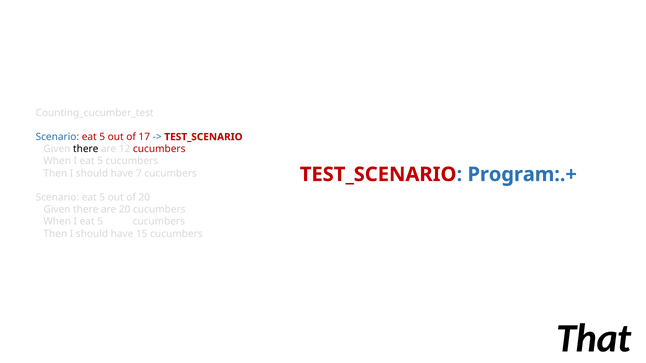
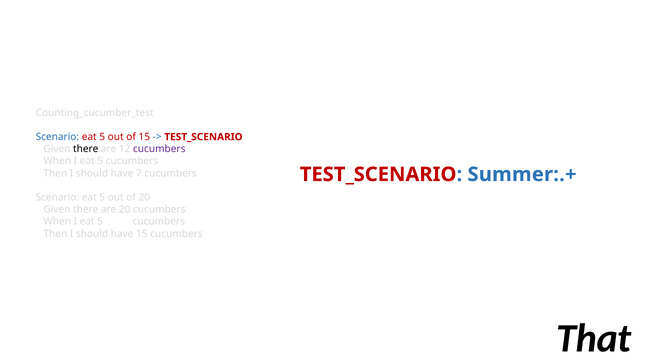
of 17: 17 -> 15 (144, 137)
cucumbers colour: red -> purple (159, 149)
Program:.+: Program:.+ -> Summer:.+ (522, 175)
